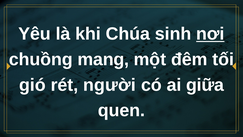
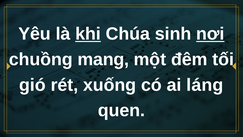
khi underline: none -> present (88, 34)
người: người -> xuống (110, 85)
giữa: giữa -> láng (205, 85)
